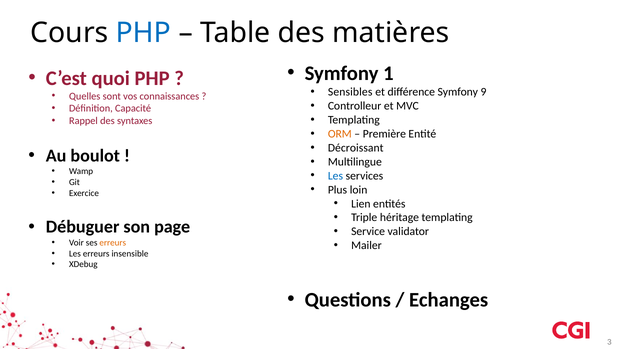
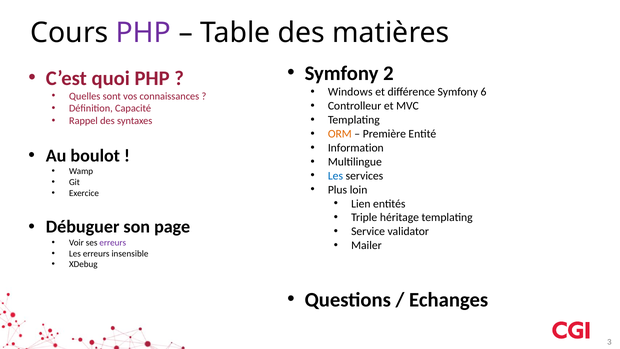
PHP colour: blue -> purple (143, 33)
1: 1 -> 2 (388, 73)
Sensibles: Sensibles -> Windows (350, 92)
9: 9 -> 6 (483, 92)
Décroissant: Décroissant -> Information (356, 148)
erreurs colour: orange -> purple (113, 243)
